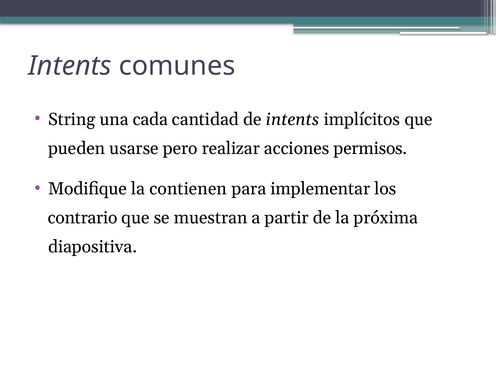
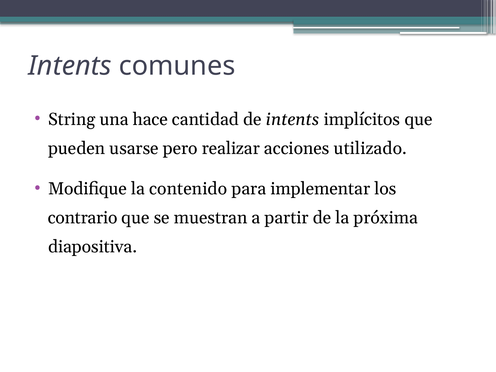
cada: cada -> hace (150, 119)
permisos: permisos -> utilizado (370, 148)
contienen: contienen -> contenido (188, 189)
